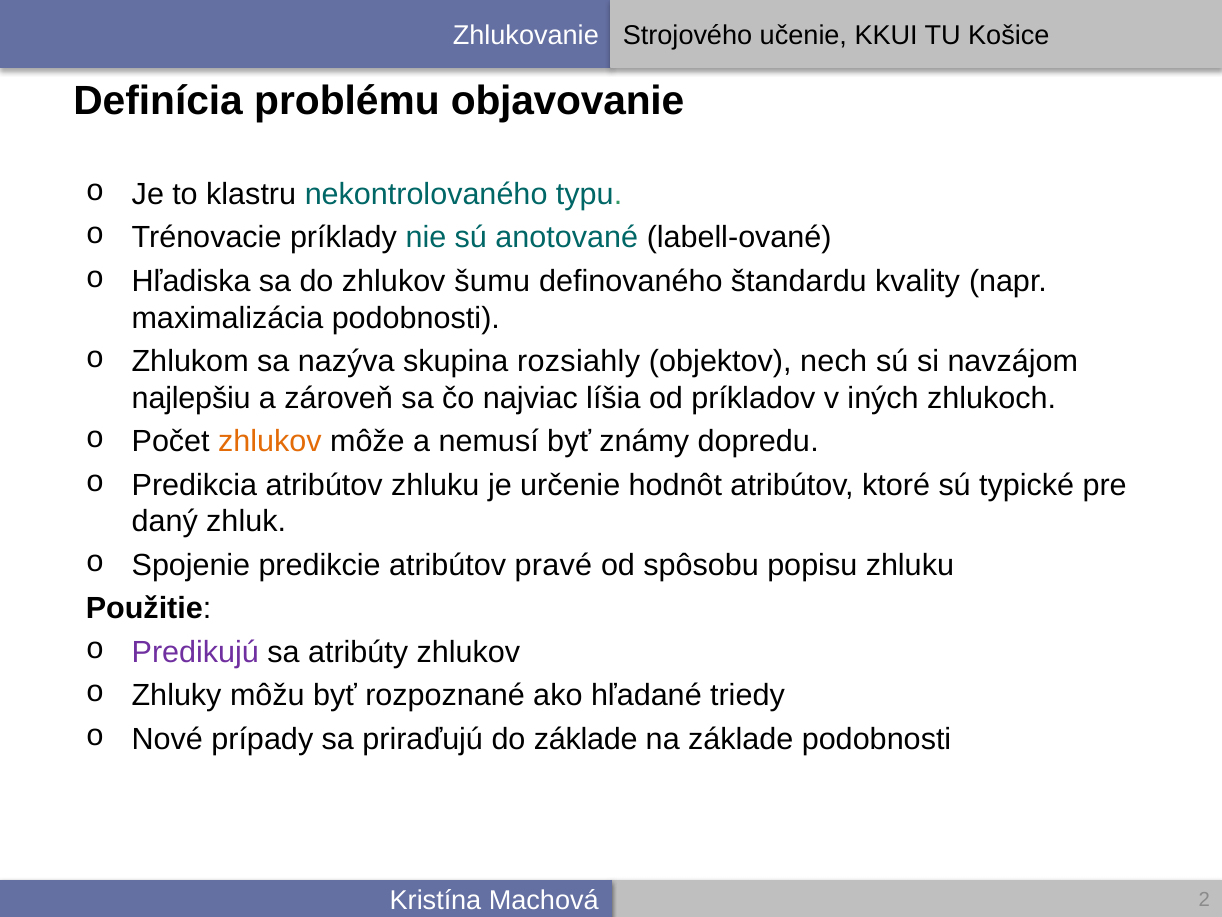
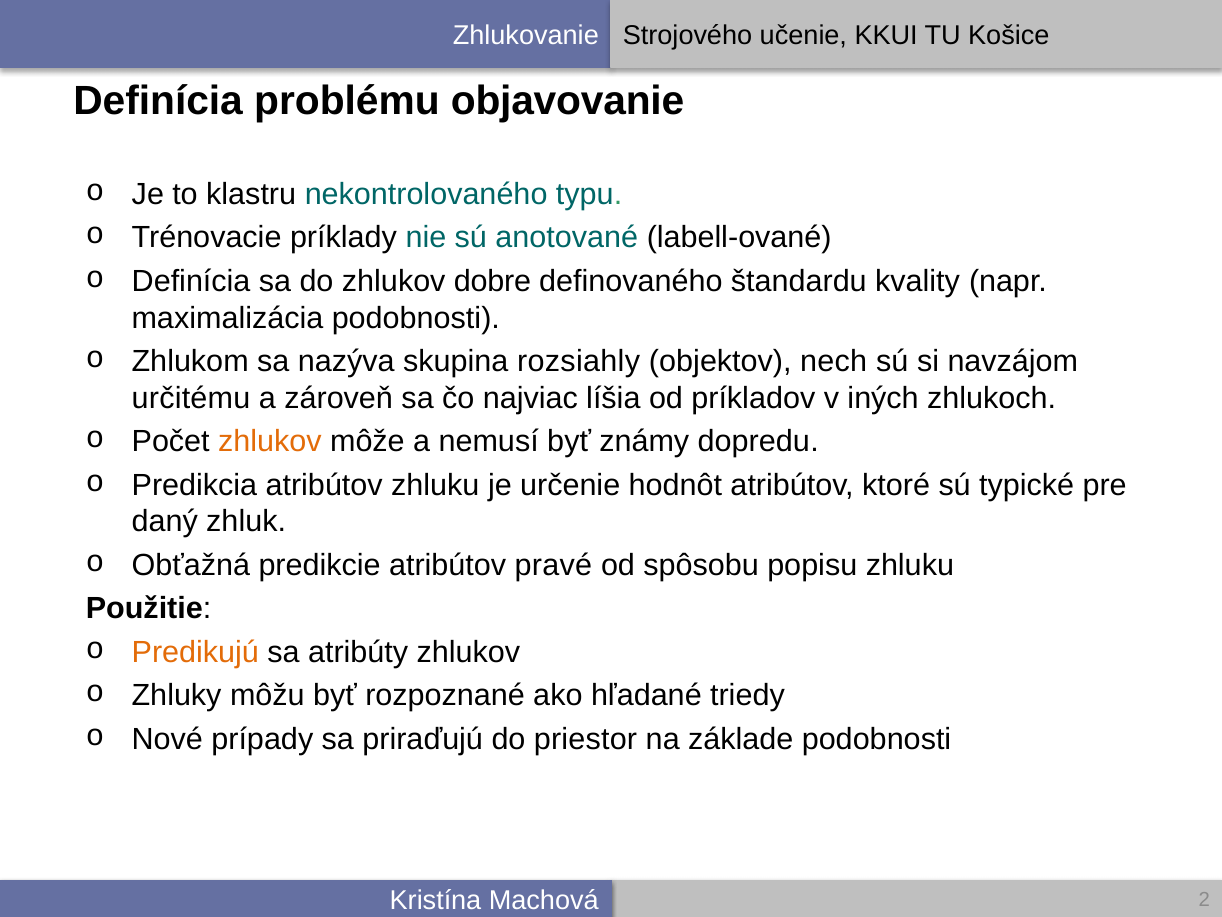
Hľadiska: Hľadiska -> Definícia (191, 281)
šumu: šumu -> dobre (493, 281)
najlepšiu: najlepšiu -> určitému (191, 398)
Spojenie: Spojenie -> Obťažná (191, 565)
Predikujú colour: purple -> orange (195, 652)
do základe: základe -> priestor (585, 739)
